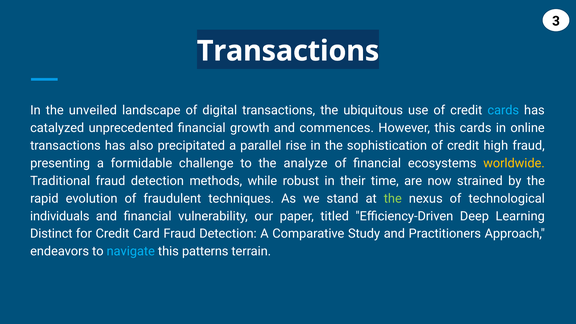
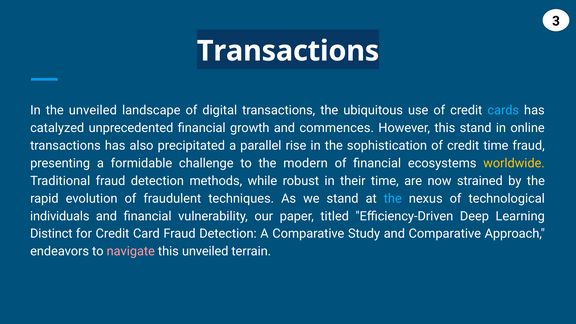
this cards: cards -> stand (476, 128)
credit high: high -> time (496, 146)
analyze: analyze -> modern (306, 163)
the colour: light green -> light blue (393, 199)
and Practitioners: Practitioners -> Comparative (445, 234)
navigate colour: light blue -> pink (131, 251)
this patterns: patterns -> unveiled (205, 251)
